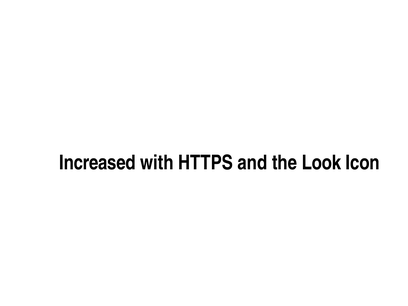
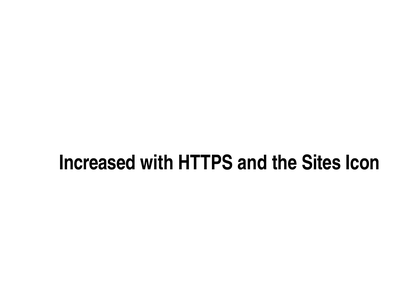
Look: Look -> Sites (321, 163)
